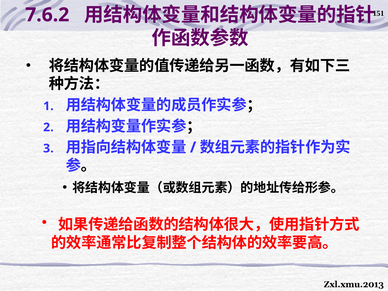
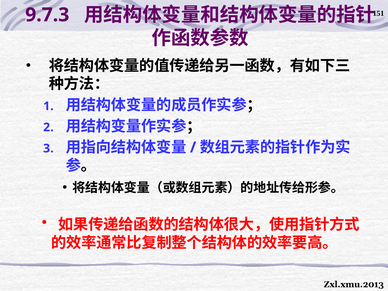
7.6.2: 7.6.2 -> 9.7.3 (47, 15)
